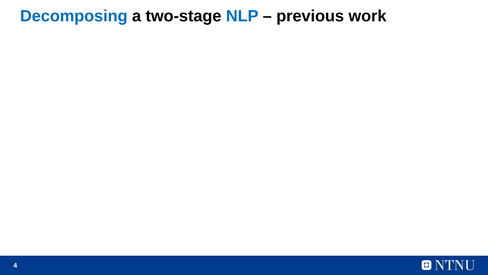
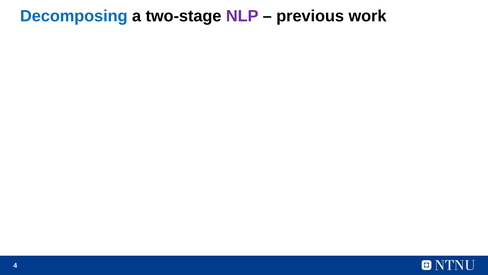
NLP colour: blue -> purple (242, 16)
